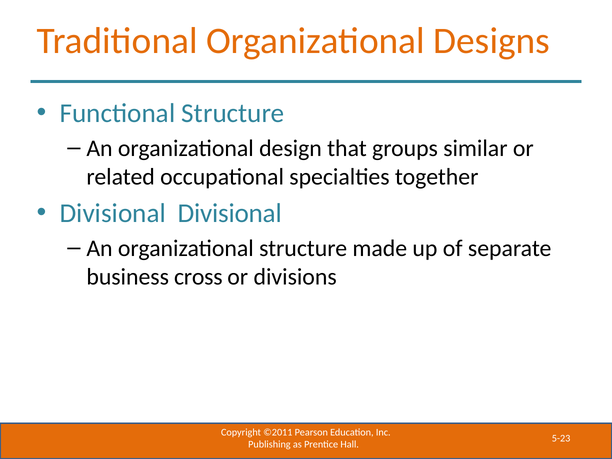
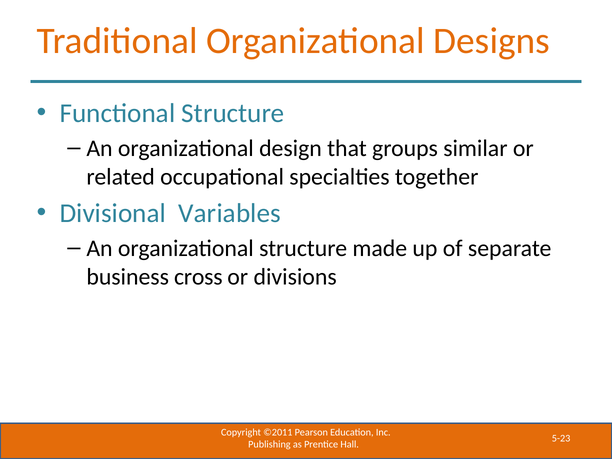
Divisional Divisional: Divisional -> Variables (230, 213)
